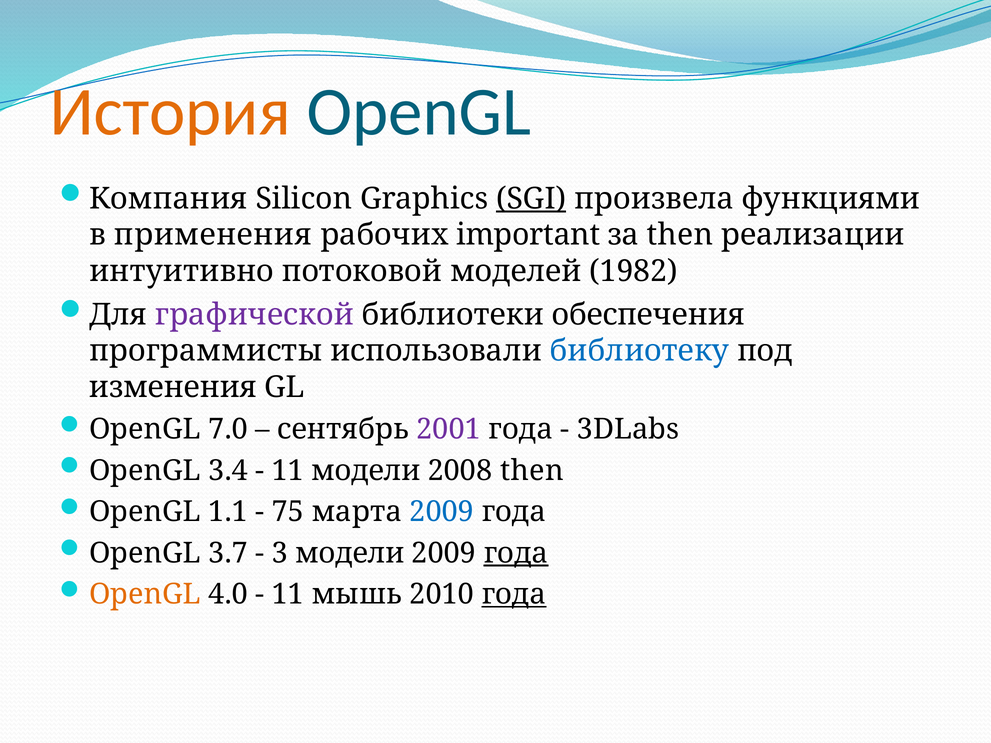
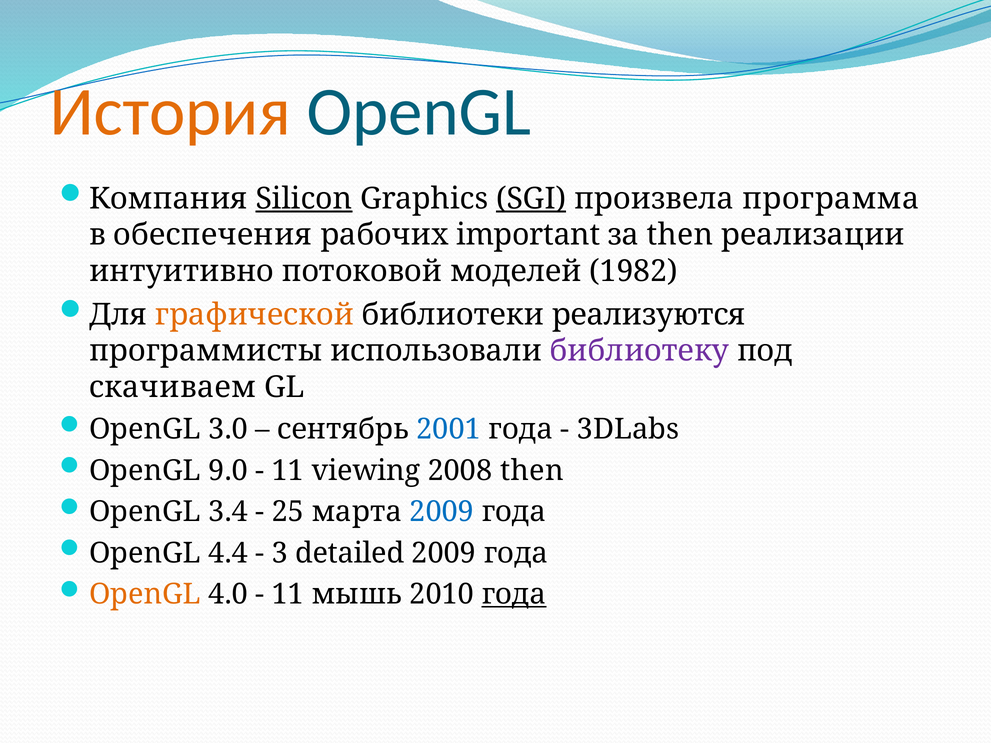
Silicon underline: none -> present (304, 199)
функциями: функциями -> программа (831, 199)
применения: применения -> обеспечения (213, 235)
графической colour: purple -> orange (254, 315)
обеспечения: обеспечения -> реализуются (649, 315)
библиотеку colour: blue -> purple (640, 351)
изменения: изменения -> скачиваем (173, 387)
7.0: 7.0 -> 3.0 (228, 429)
2001 colour: purple -> blue (449, 429)
3.4: 3.4 -> 9.0 (228, 471)
11 модели: модели -> viewing (366, 471)
1.1: 1.1 -> 3.4 (228, 512)
75: 75 -> 25 (288, 512)
3.7: 3.7 -> 4.4 (228, 553)
3 модели: модели -> detailed (350, 553)
года underline: present -> none (516, 553)
